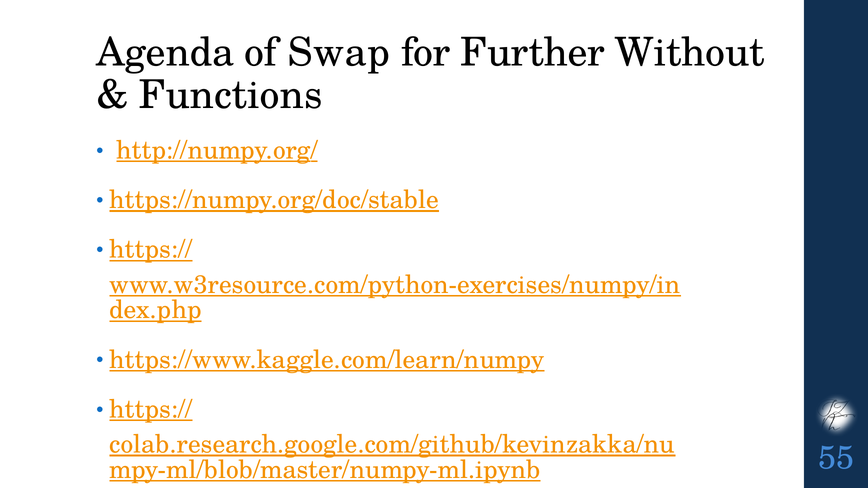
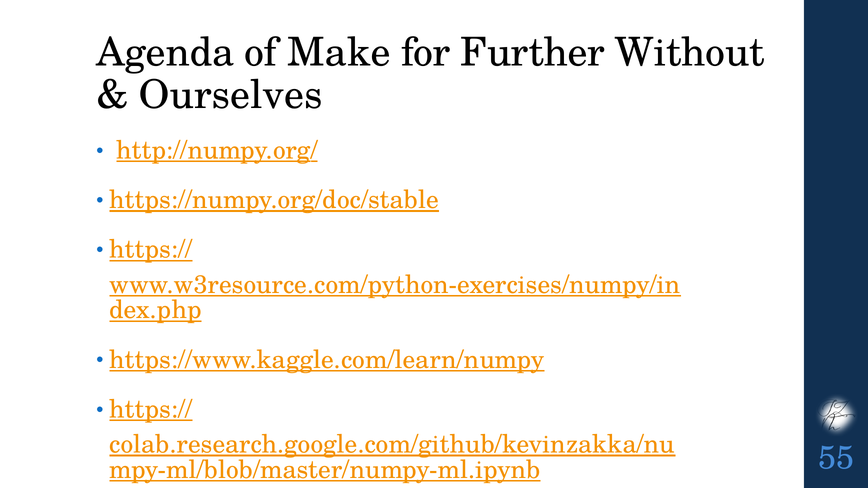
Swap: Swap -> Make (339, 52)
Functions: Functions -> Ourselves (231, 95)
